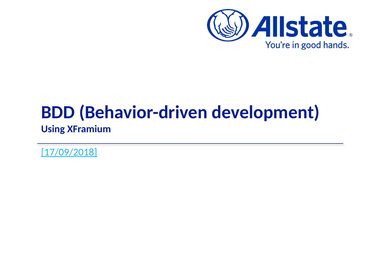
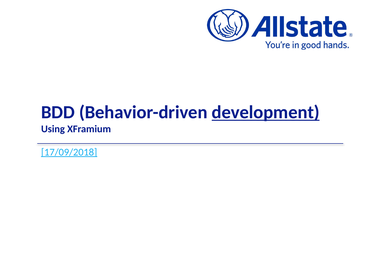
development underline: none -> present (266, 112)
